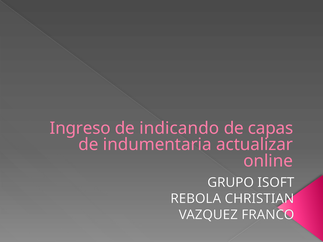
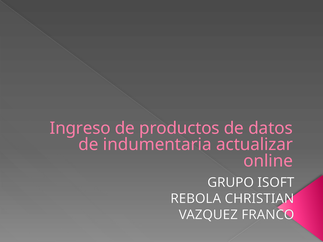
indicando: indicando -> productos (179, 128)
capas: capas -> datos (271, 128)
